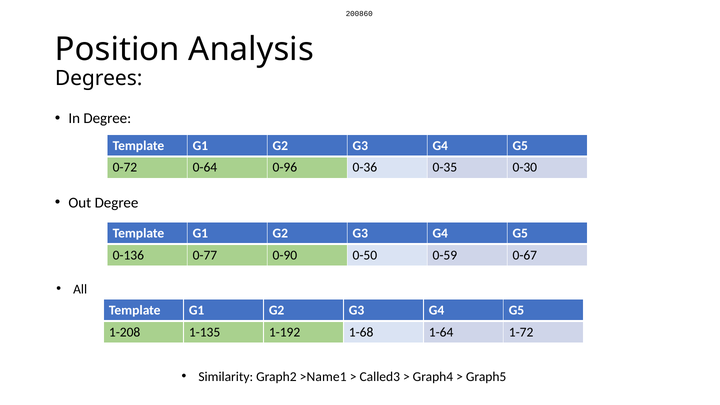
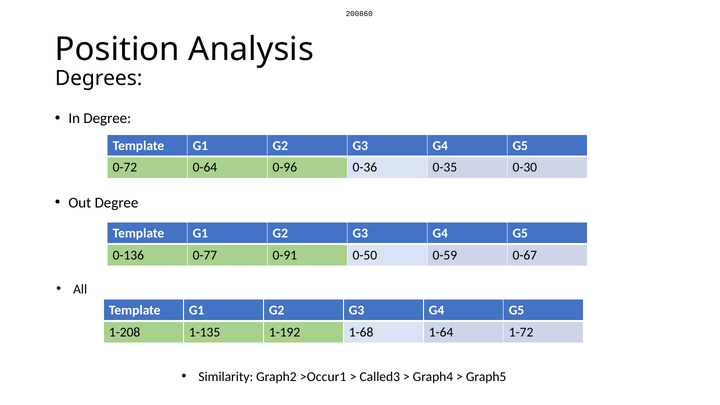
0-90: 0-90 -> 0-91 (285, 255)
>Name1: >Name1 -> >Occur1 (323, 377)
